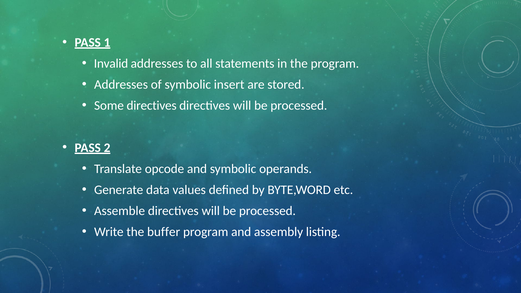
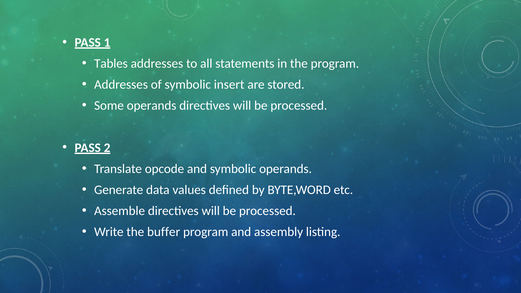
Invalid: Invalid -> Tables (111, 64)
Some directives: directives -> operands (152, 106)
